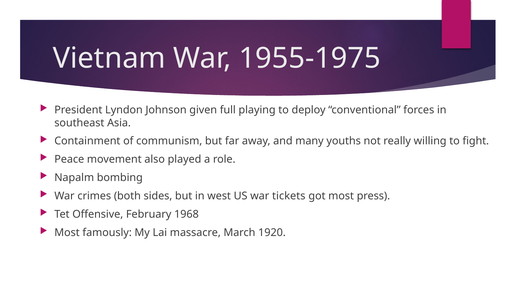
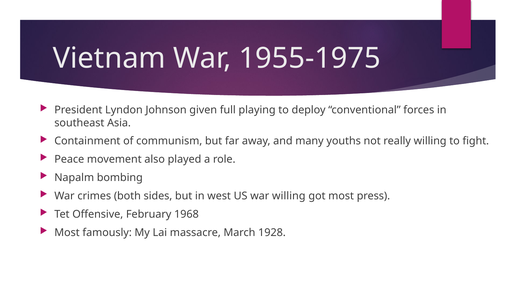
war tickets: tickets -> willing (289, 196)
1920: 1920 -> 1928 (272, 233)
